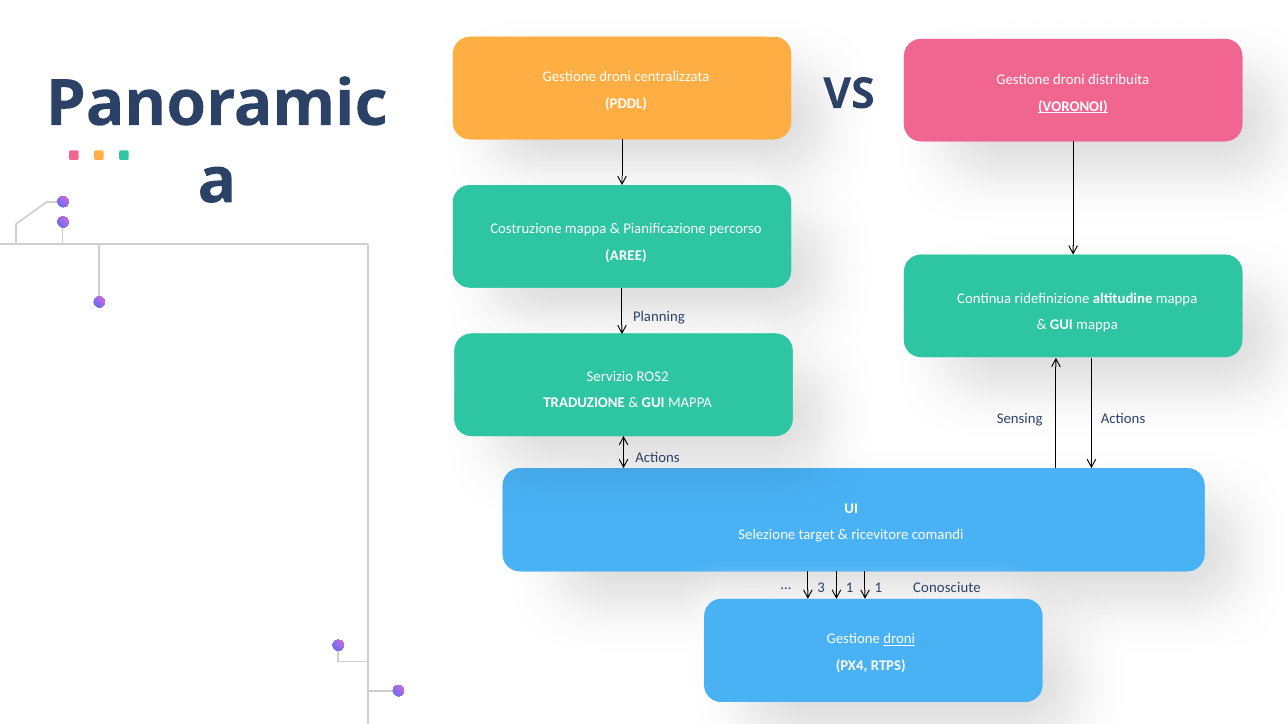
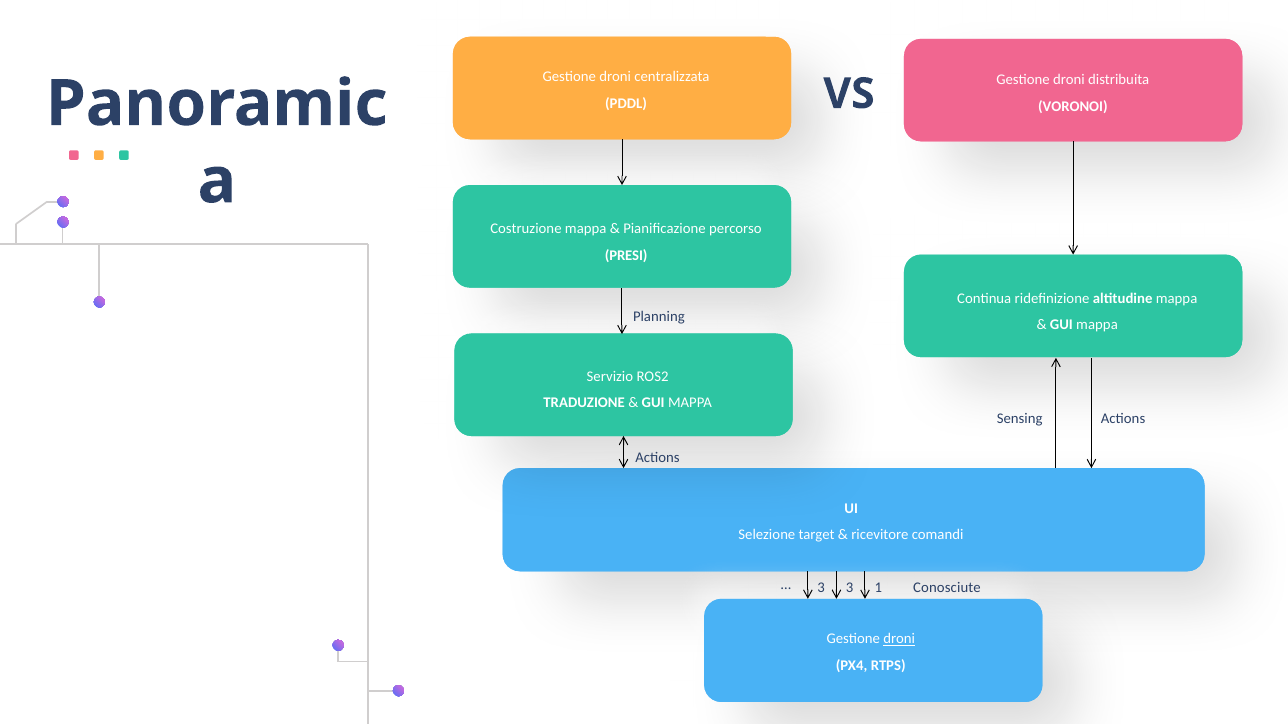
VORONOI underline: present -> none (1073, 106)
AREE: AREE -> PRESI (626, 256)
3 1: 1 -> 3 (850, 588)
